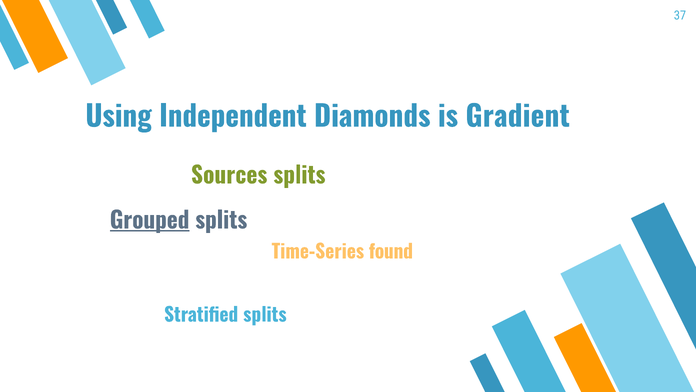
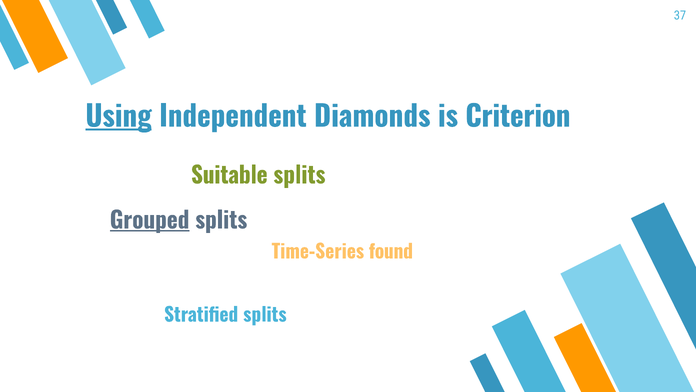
Using underline: none -> present (119, 117)
Gradient: Gradient -> Criterion (518, 117)
Sources: Sources -> Suitable (229, 176)
